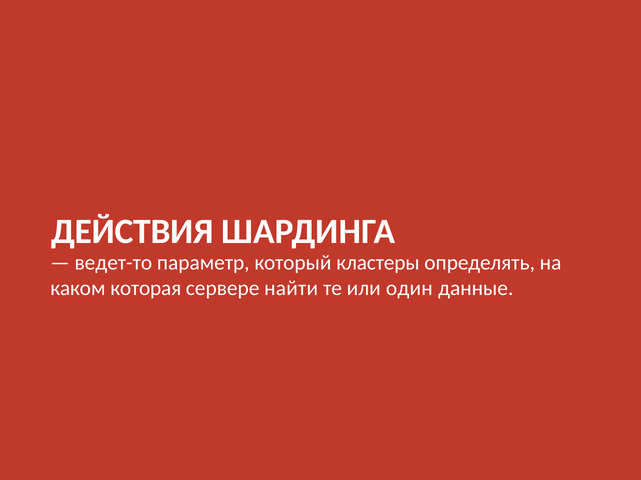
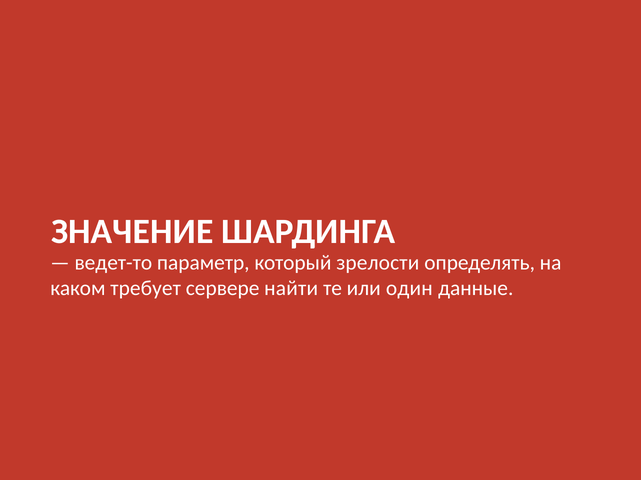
ДЕЙСТВИЯ: ДЕЙСТВИЯ -> ЗНАЧЕНИЕ (132, 232)
кластеры: кластеры -> зрелости (378, 263)
которая: которая -> требует (146, 289)
